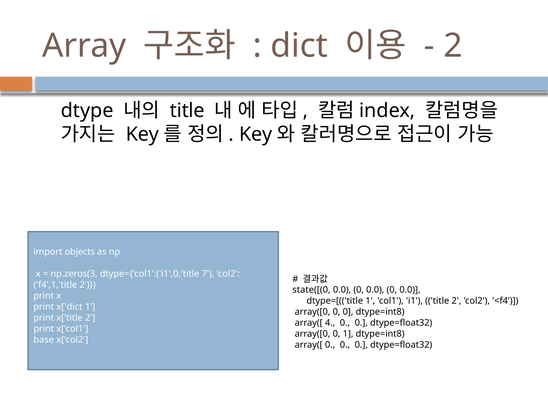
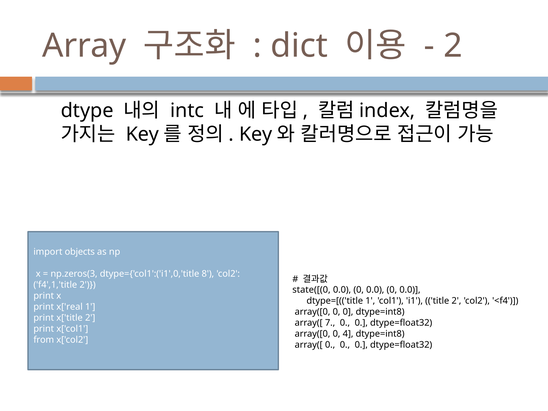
title: title -> intc (187, 111)
7: 7 -> 8 (208, 274)
x['dict: x['dict -> x['real (70, 307)
4: 4 -> 7 (330, 323)
0 1: 1 -> 4 (348, 334)
base: base -> from (44, 340)
